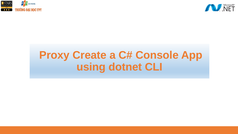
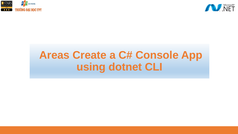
Proxy: Proxy -> Areas (54, 55)
